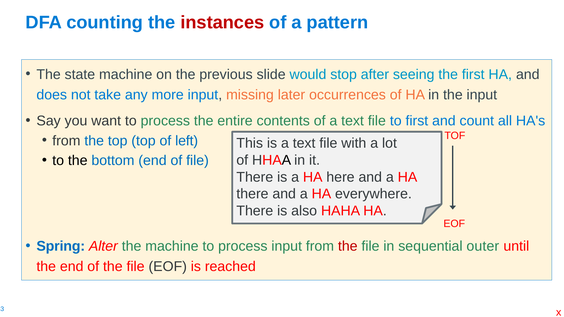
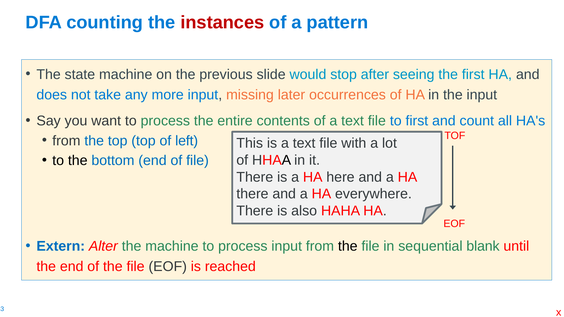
Spring: Spring -> Extern (61, 246)
the colour: red -> black (348, 246)
outer: outer -> blank (483, 246)
